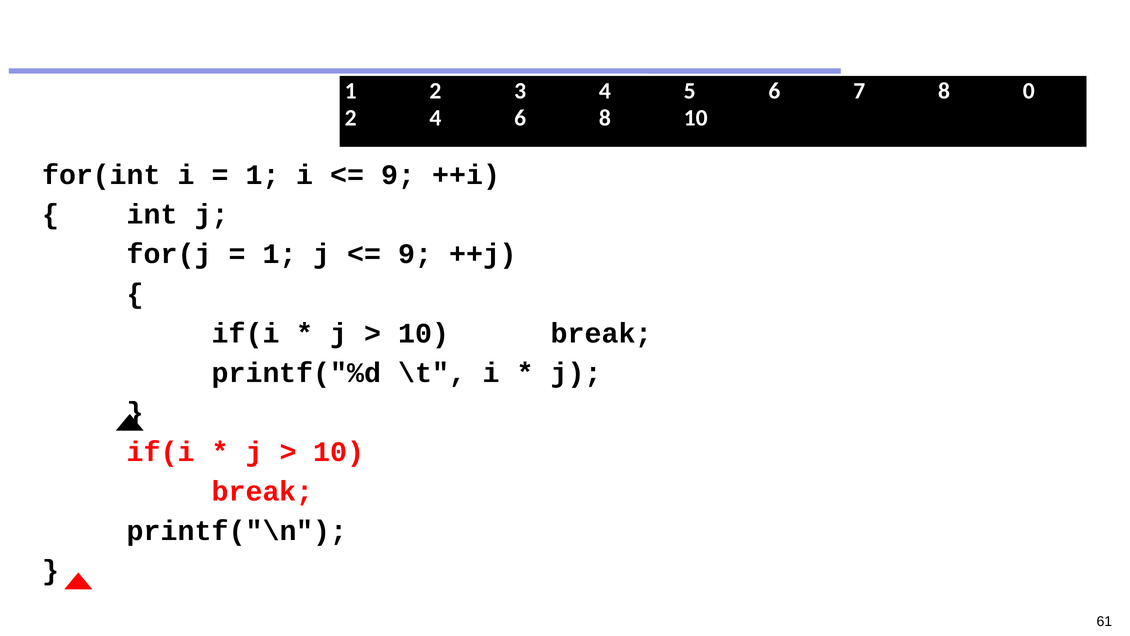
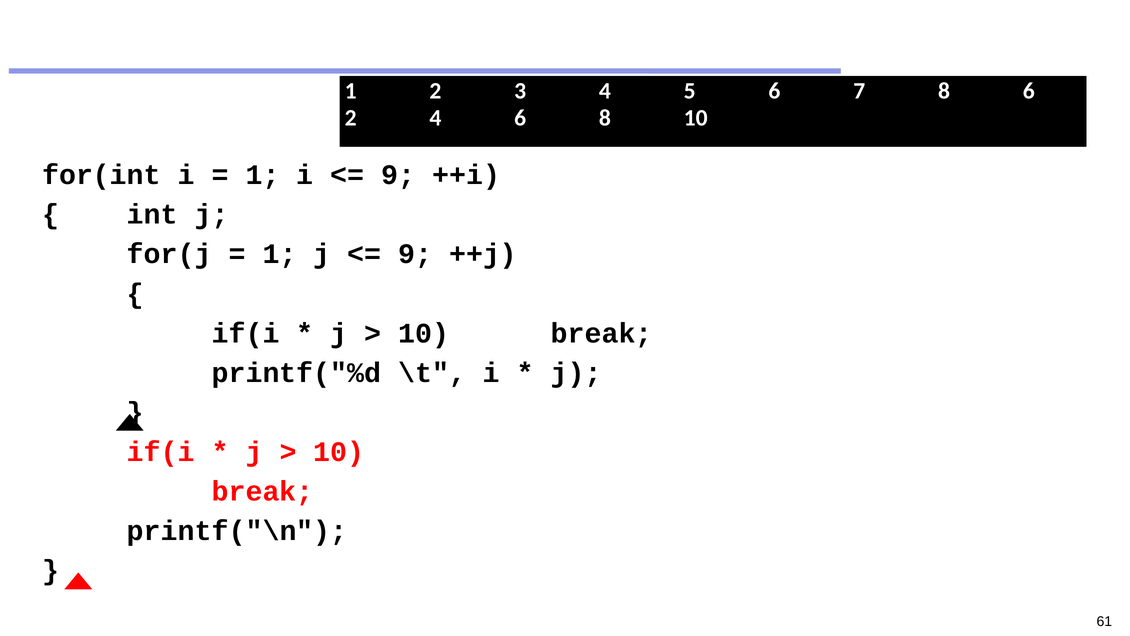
8 0: 0 -> 6 (1029, 91)
